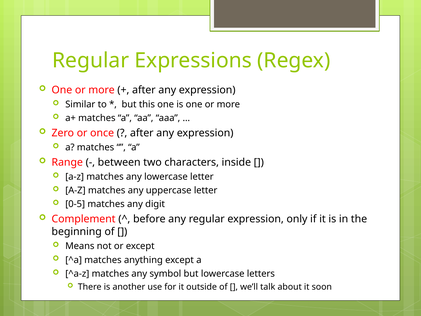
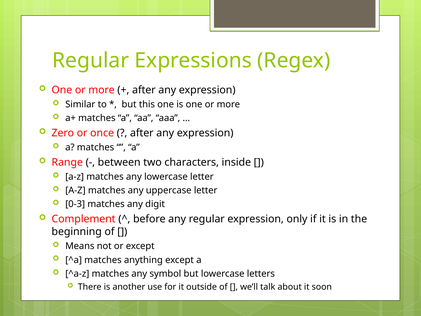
0-5: 0-5 -> 0-3 (75, 204)
